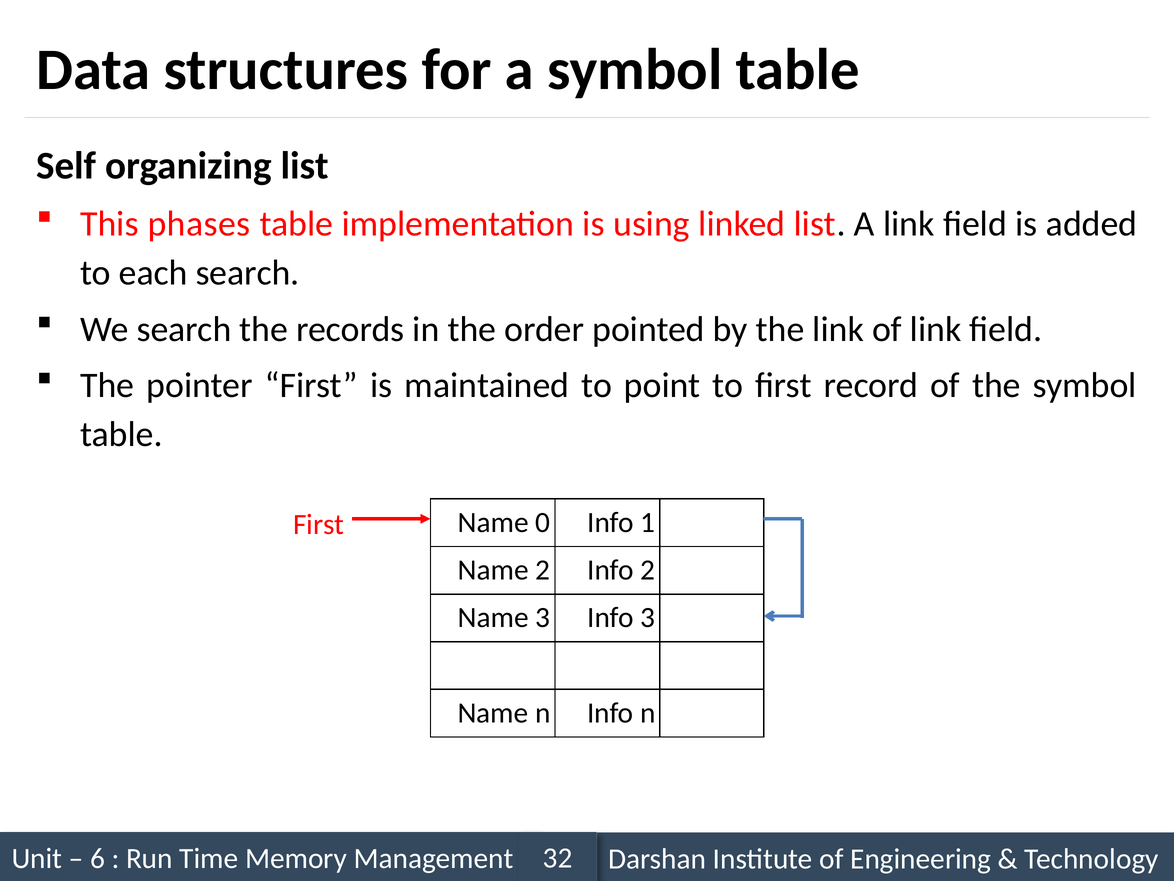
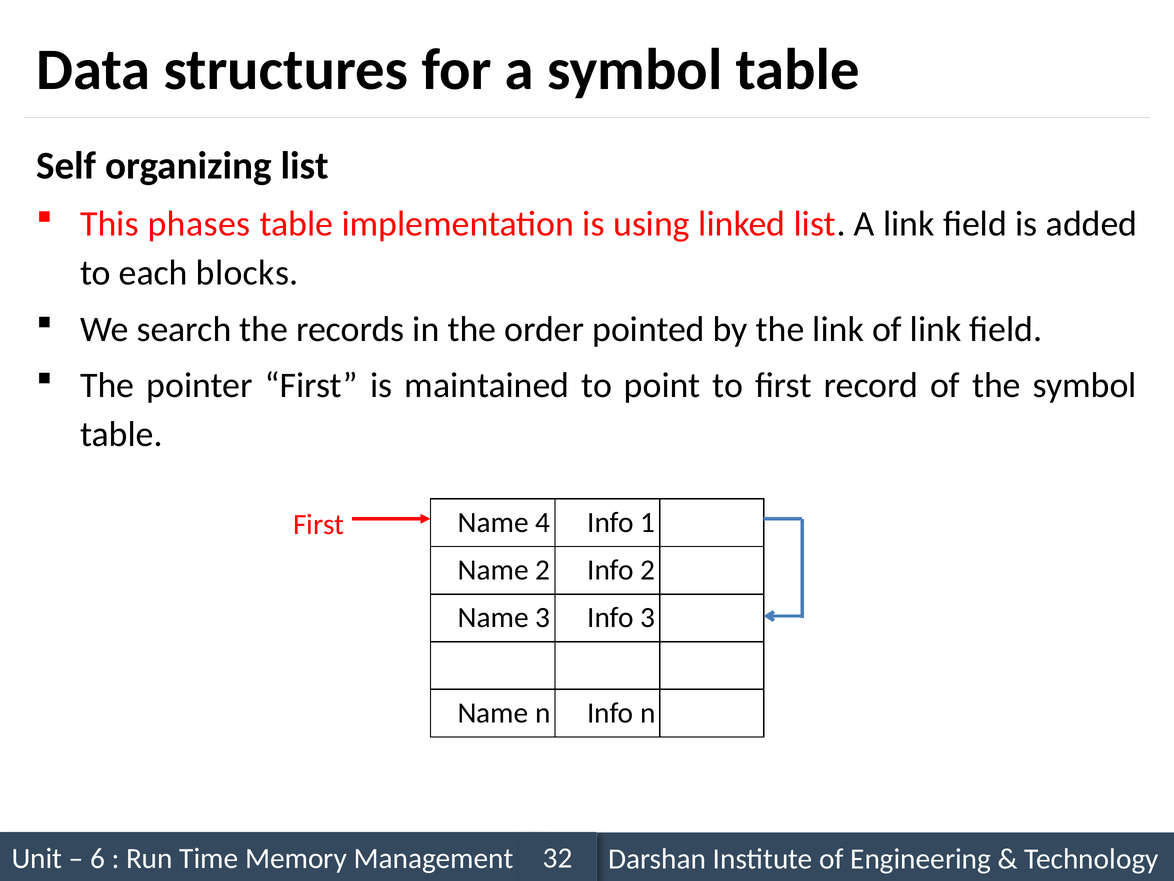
each search: search -> blocks (247, 273)
0: 0 -> 4 (543, 522)
